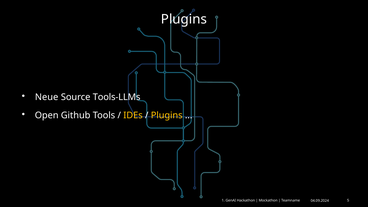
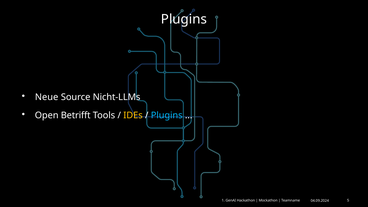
Tools-LLMs: Tools-LLMs -> Nicht-LLMs (117, 97)
Github: Github -> Betrifft (76, 115)
Plugins colour: yellow -> light blue (167, 115)
